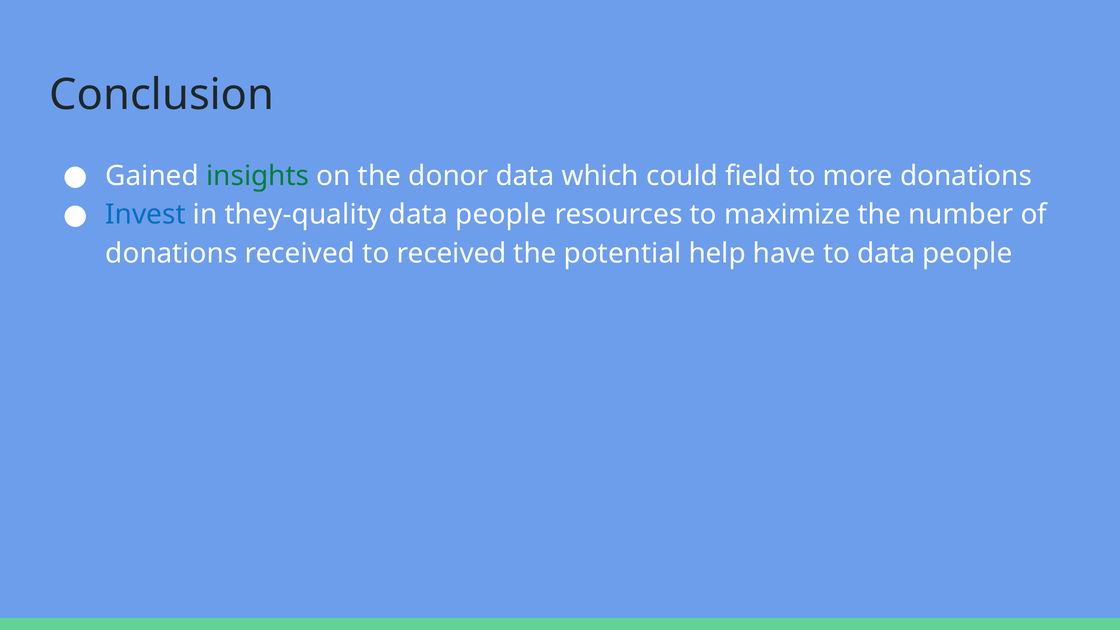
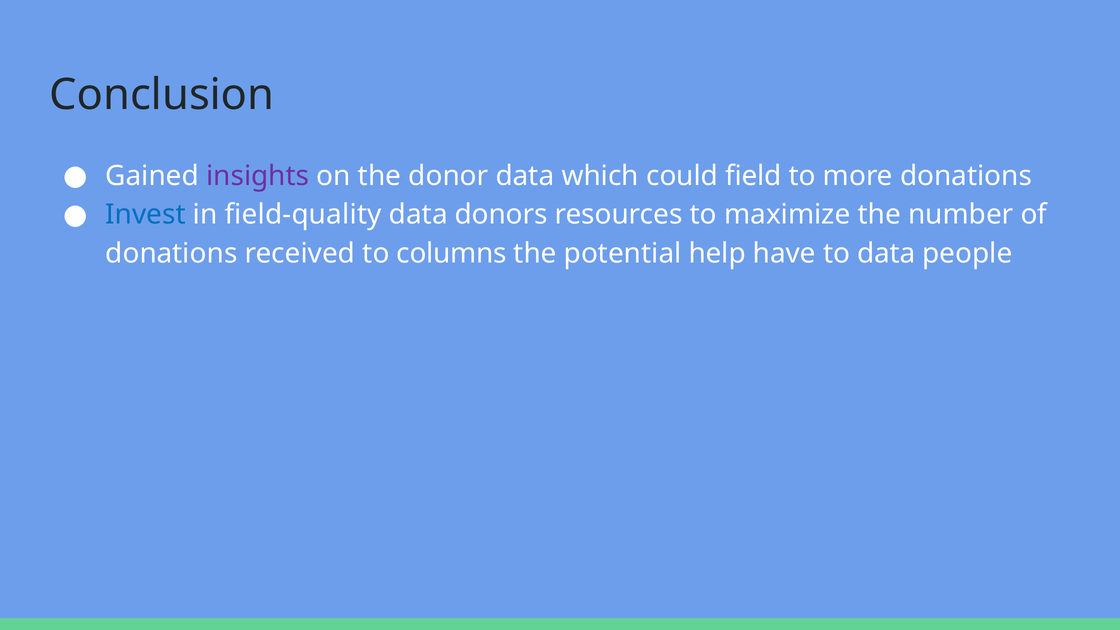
insights colour: green -> purple (258, 176)
they-quality: they-quality -> field-quality (303, 215)
people: people -> donors (501, 215)
to received: received -> columns (452, 253)
